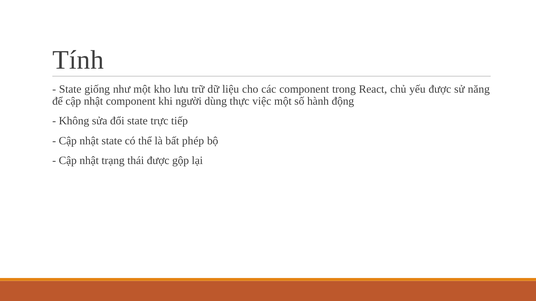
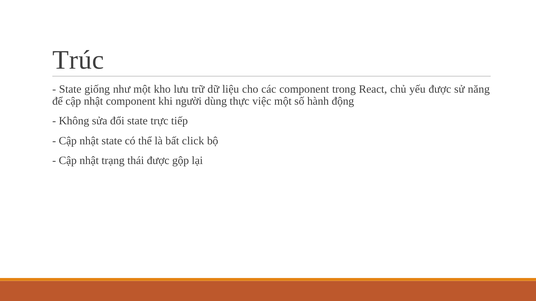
Tính: Tính -> Trúc (78, 60)
phép: phép -> click (193, 141)
